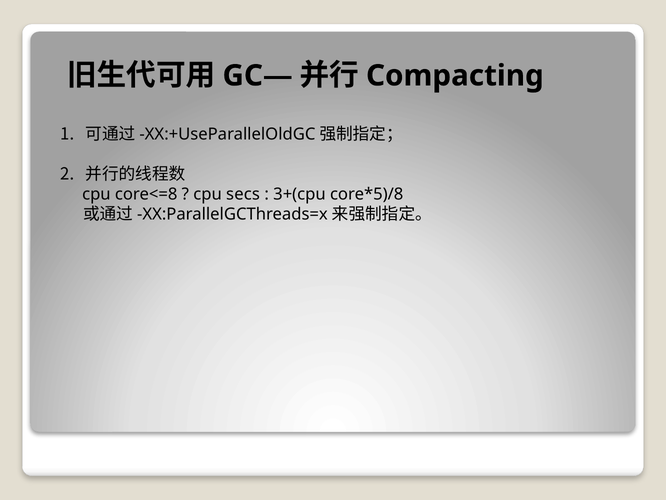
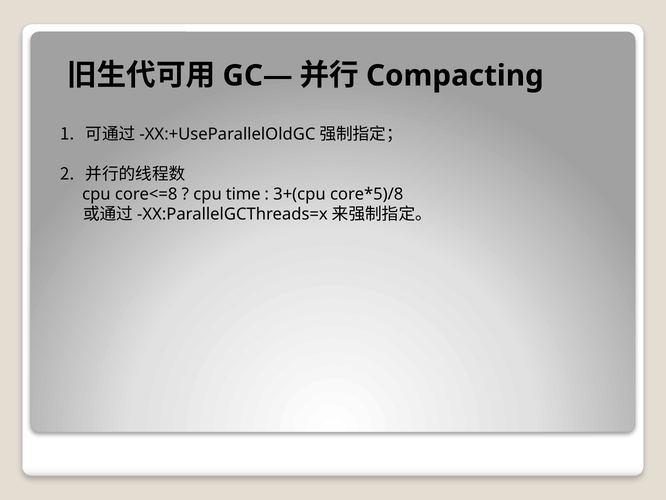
secs: secs -> time (243, 194)
